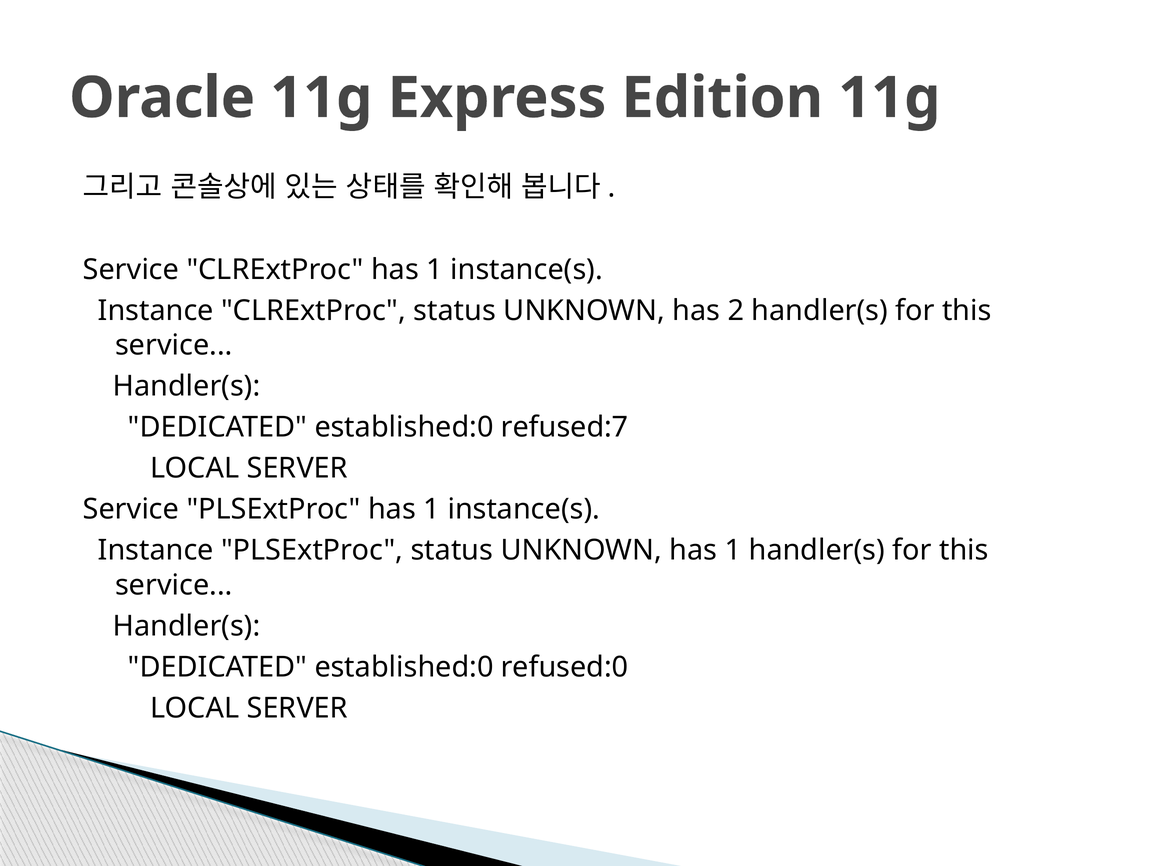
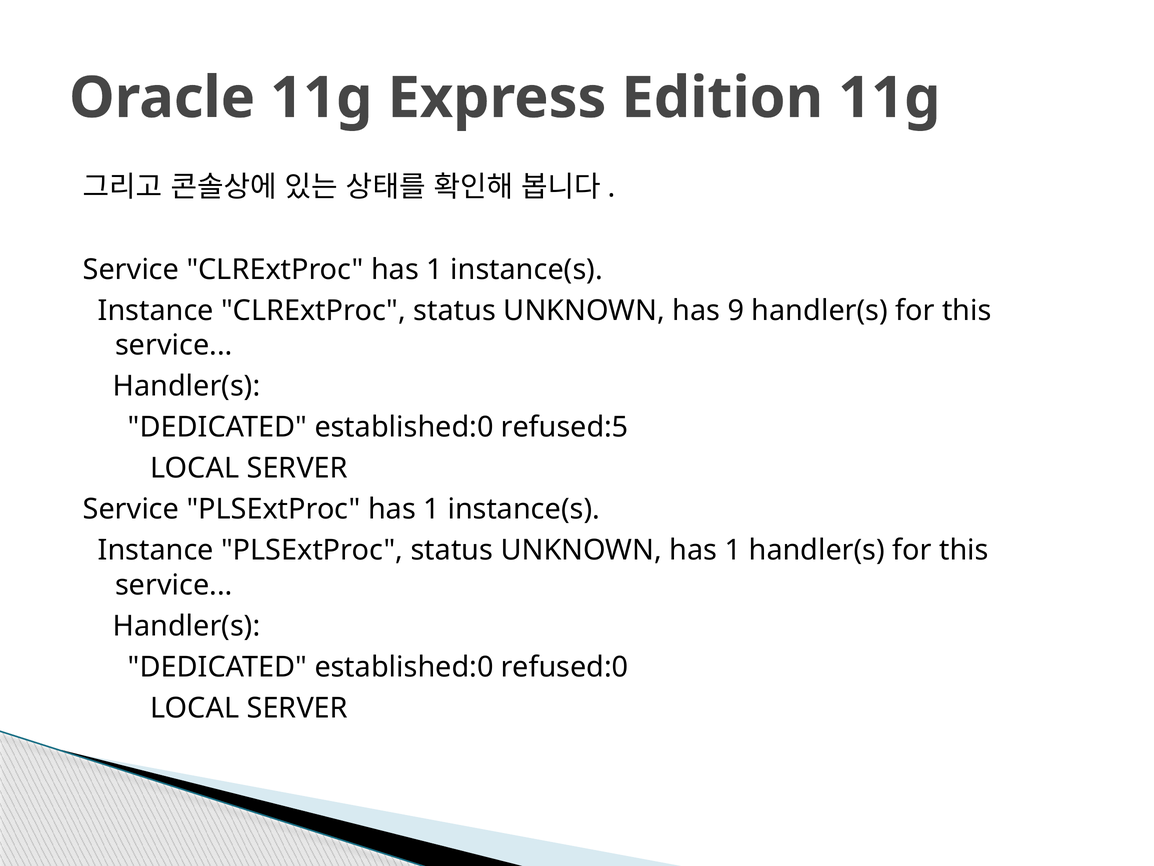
2: 2 -> 9 (736, 310)
refused:7: refused:7 -> refused:5 (565, 427)
